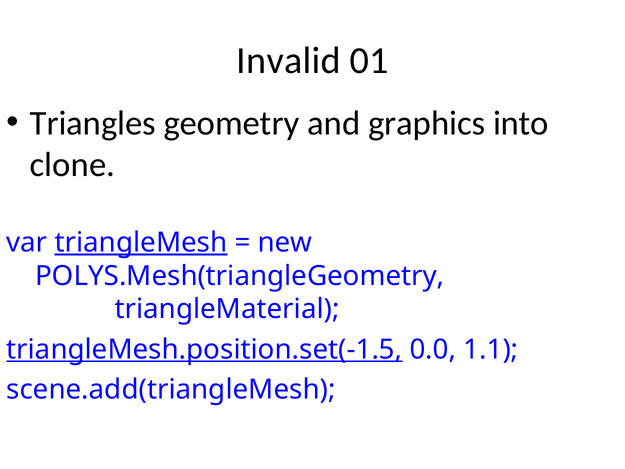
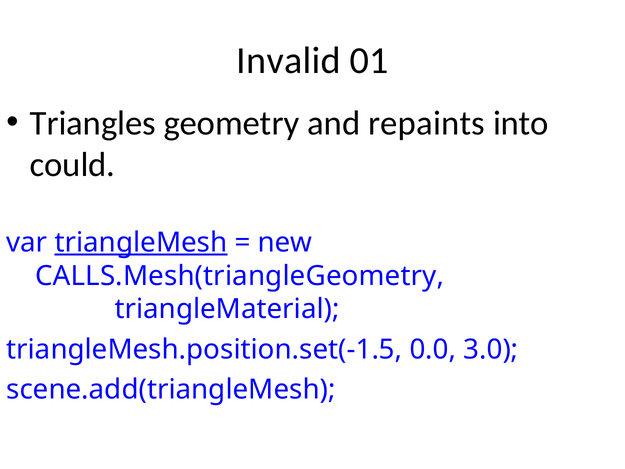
graphics: graphics -> repaints (427, 123)
clone: clone -> could (72, 165)
POLYS.Mesh(triangleGeometry: POLYS.Mesh(triangleGeometry -> CALLS.Mesh(triangleGeometry (240, 276)
triangleMesh.position.set(-1.5 underline: present -> none (204, 349)
1.1: 1.1 -> 3.0 (491, 349)
